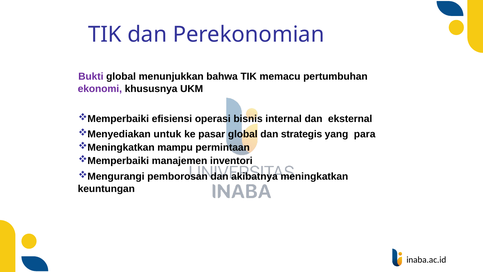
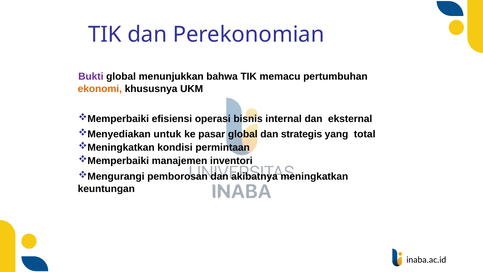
ekonomi colour: purple -> orange (100, 89)
para: para -> total (365, 134)
mampu: mampu -> kondisi (175, 147)
